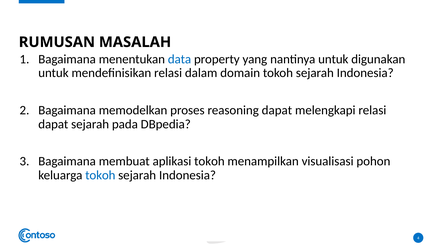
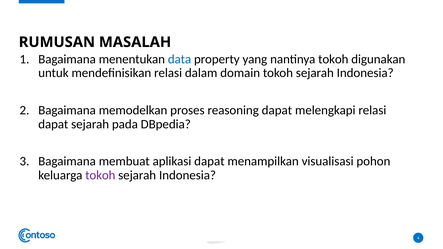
nantinya untuk: untuk -> tokoh (333, 59)
aplikasi tokoh: tokoh -> dapat (209, 161)
tokoh colour: blue -> purple (100, 175)
